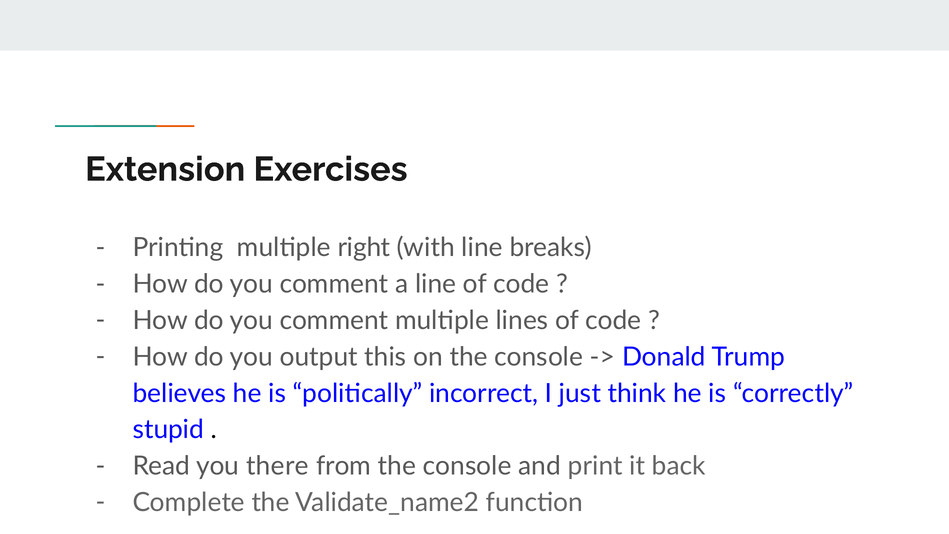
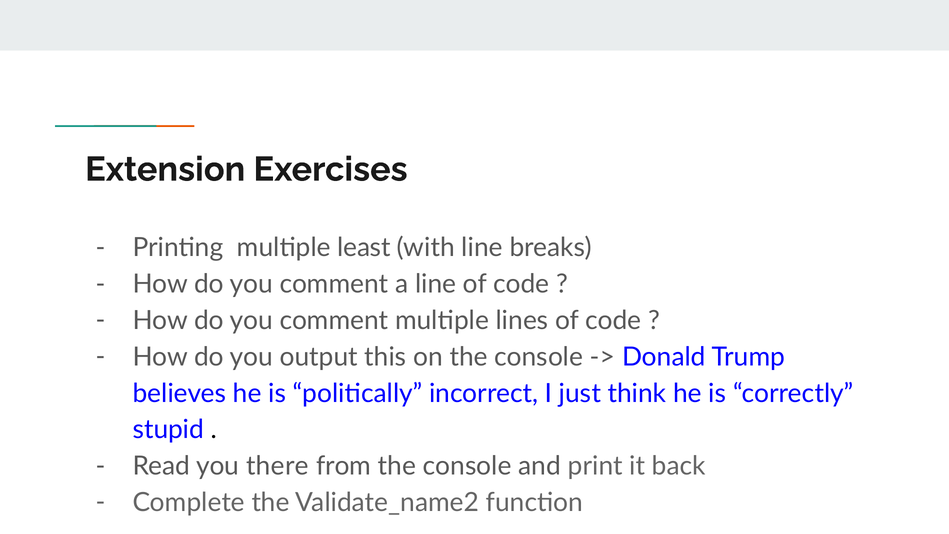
right: right -> least (364, 248)
